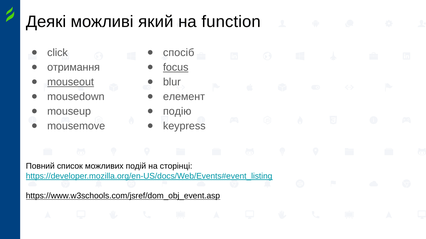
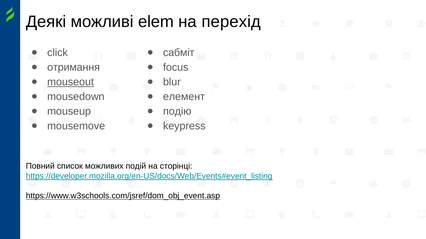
який: який -> elem (156, 22)
function: function -> перехід (231, 22)
спосіб: спосіб -> сабміт (179, 53)
focus underline: present -> none (176, 67)
